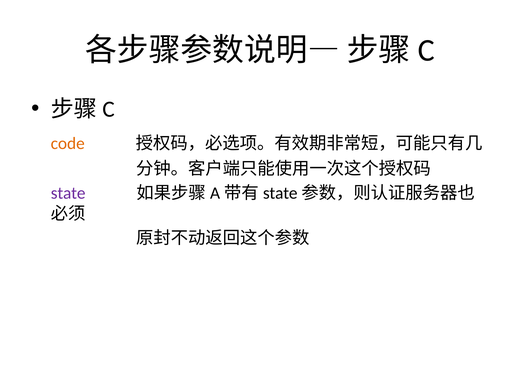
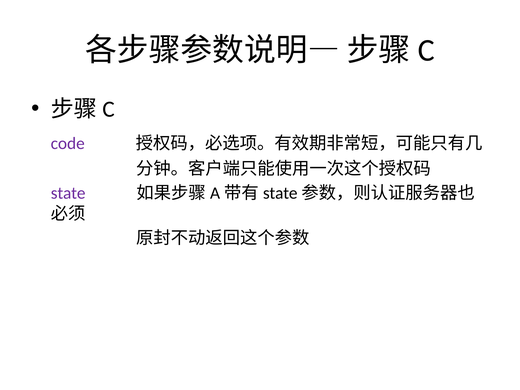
code colour: orange -> purple (68, 143)
